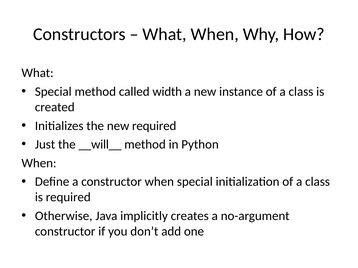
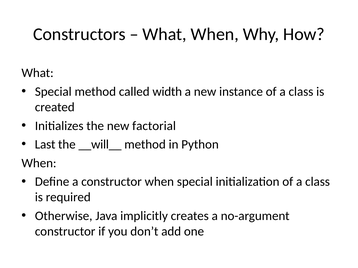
new required: required -> factorial (154, 126)
Just: Just -> Last (45, 145)
